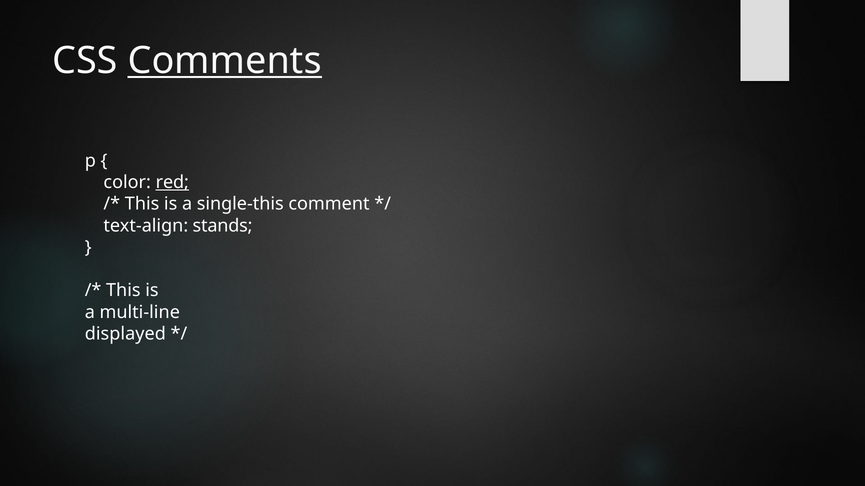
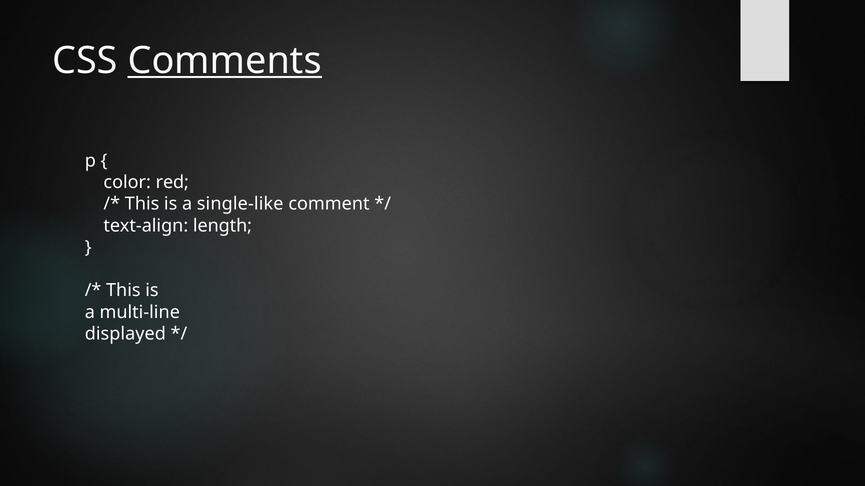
red underline: present -> none (172, 183)
single-this: single-this -> single-like (240, 204)
stands: stands -> length (223, 226)
